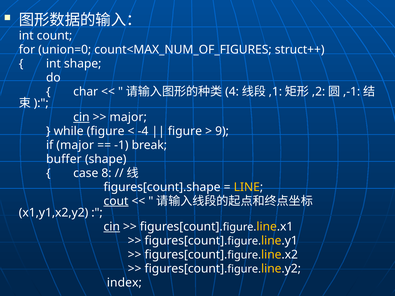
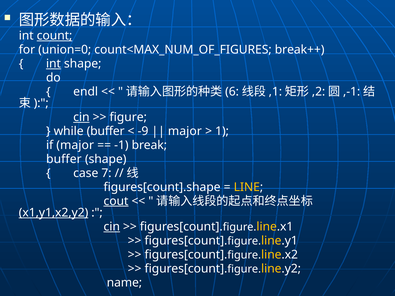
count underline: none -> present (55, 36)
struct++: struct++ -> break++ (300, 50)
int underline: none -> present (53, 64)
char: char -> endl (86, 92)
4: 4 -> 6 (232, 92)
major: major -> figure (128, 117)
while figure: figure -> buffer (106, 131)
-4: -4 -> -9 (143, 131)
figure: figure -> major (185, 131)
9: 9 -> 1 (222, 131)
8: 8 -> 7 (106, 173)
x1,y1,x2,y2 underline: none -> present (54, 213)
index: index -> name (124, 283)
